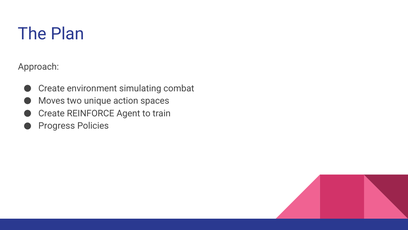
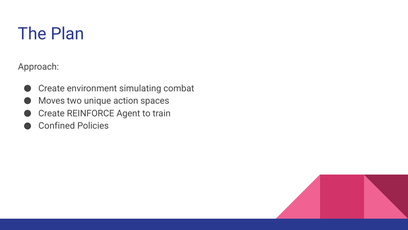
Progress: Progress -> Confined (57, 126)
